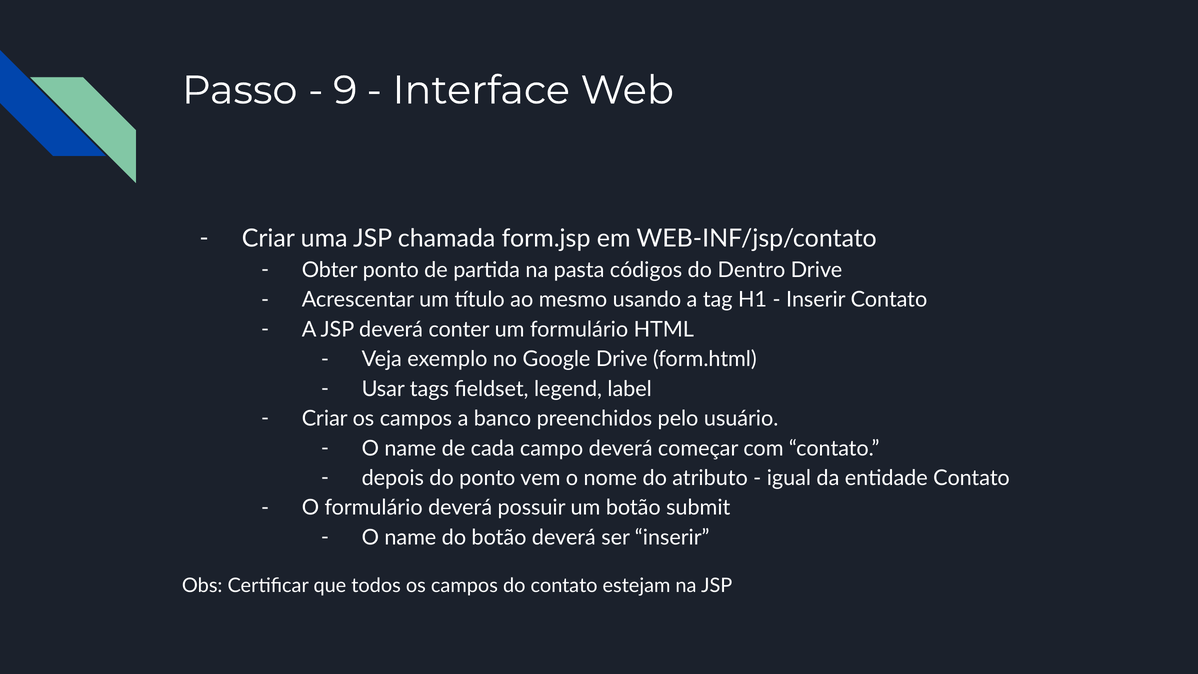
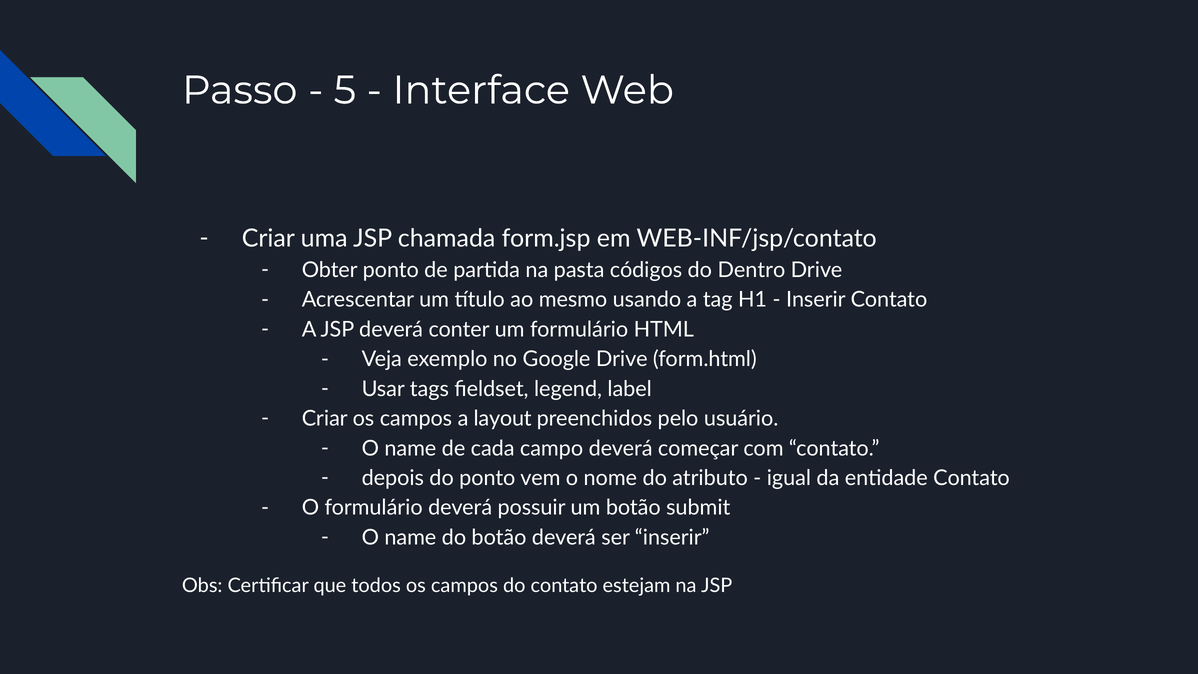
9: 9 -> 5 (345, 90)
banco: banco -> layout (503, 419)
